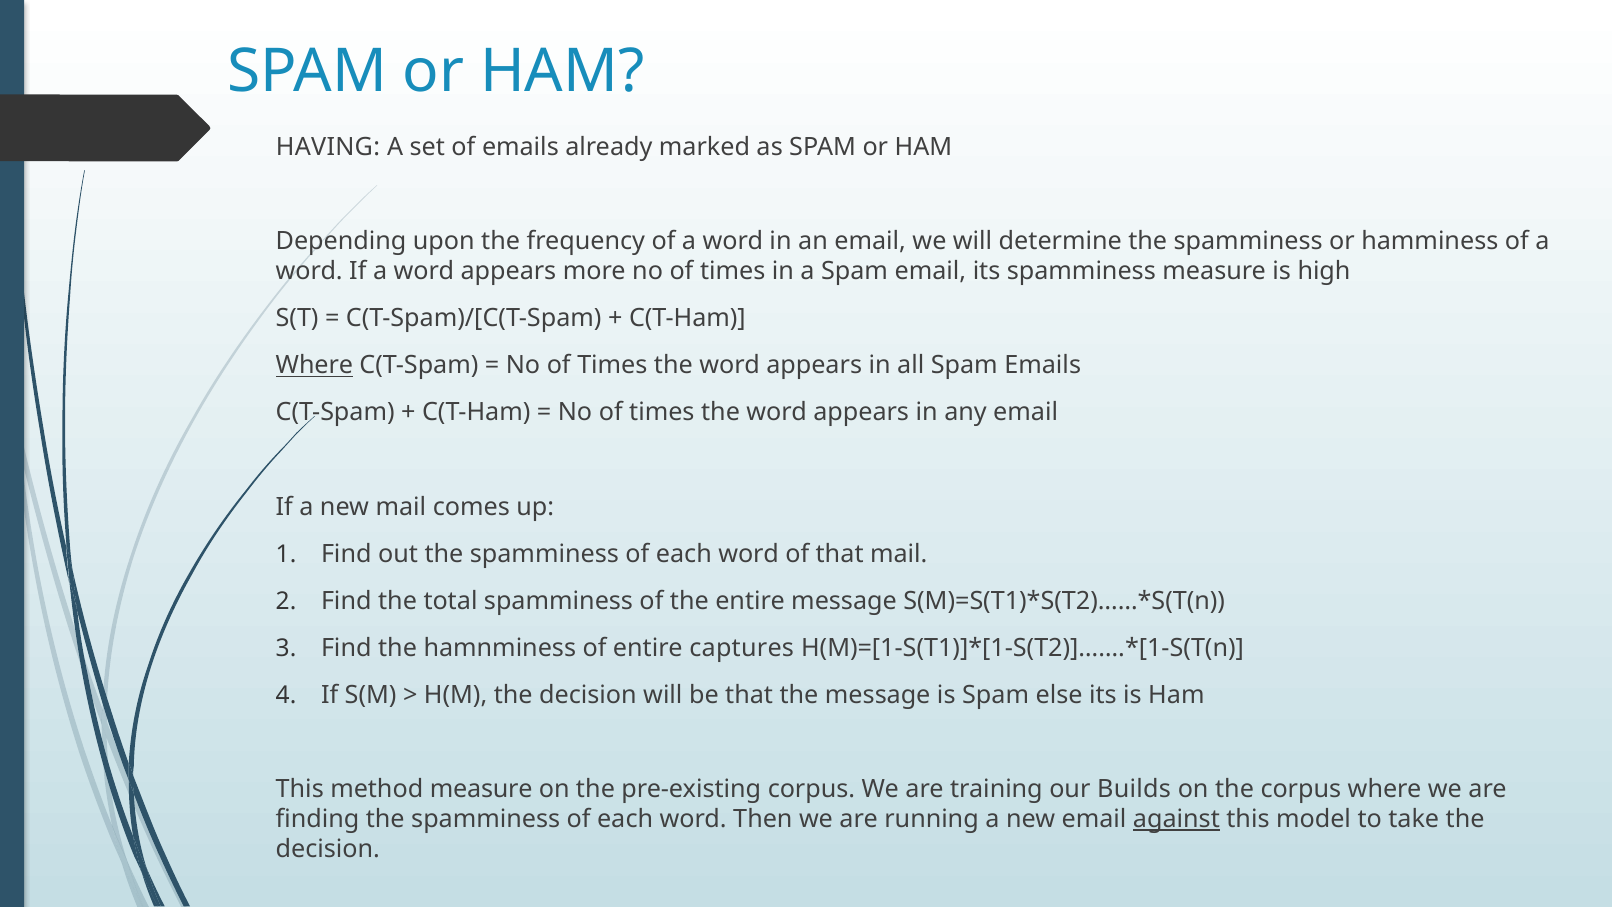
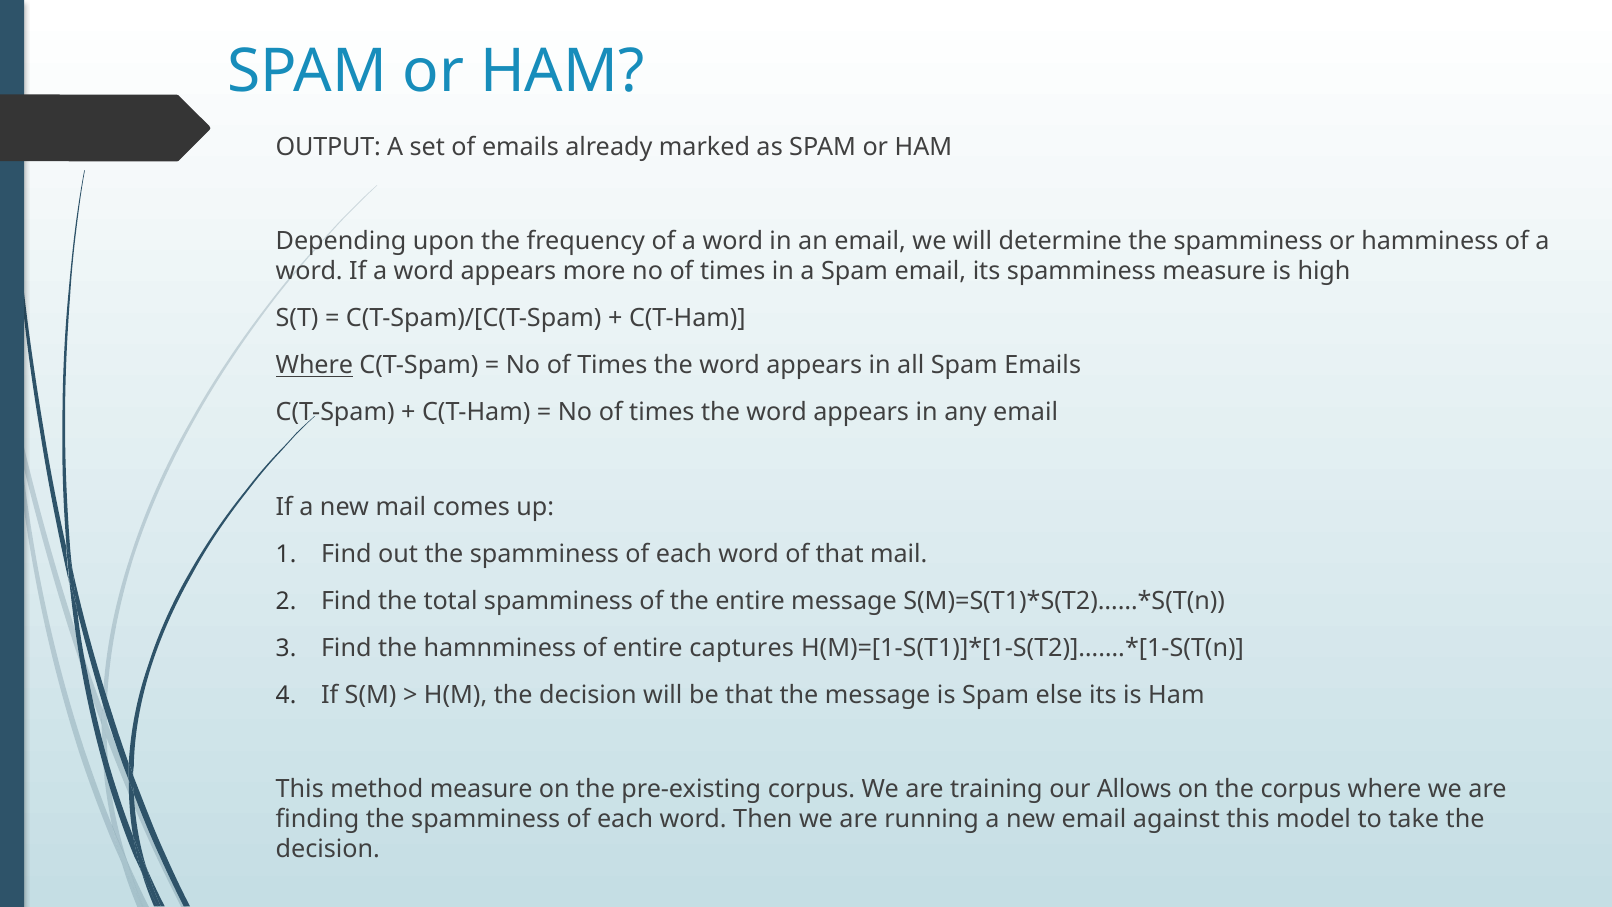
HAVING: HAVING -> OUTPUT (328, 147)
Builds: Builds -> Allows (1134, 789)
against underline: present -> none (1176, 819)
